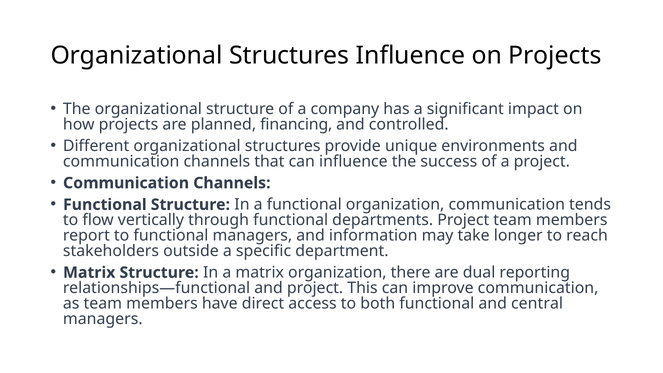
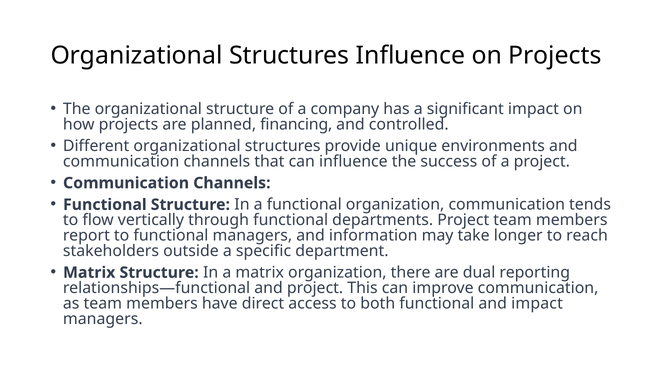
and central: central -> impact (537, 303)
